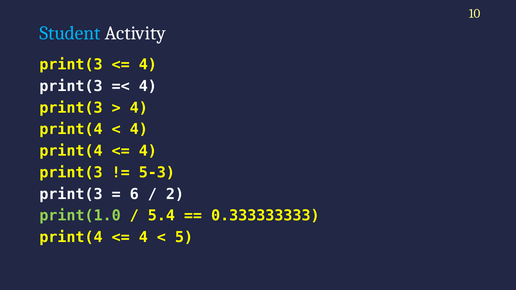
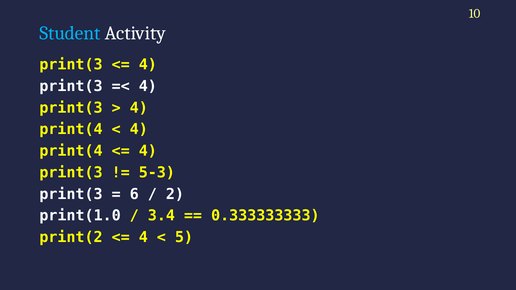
print(1.0 colour: light green -> white (80, 216)
5.4: 5.4 -> 3.4 (161, 216)
print(4: print(4 -> print(2 (71, 237)
